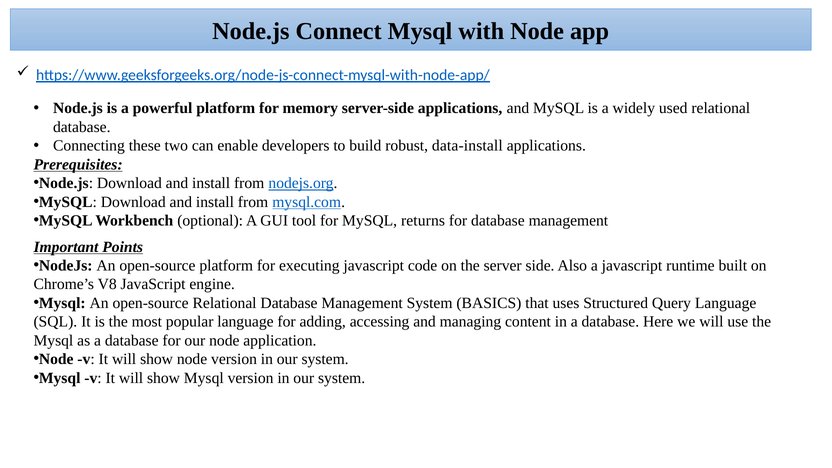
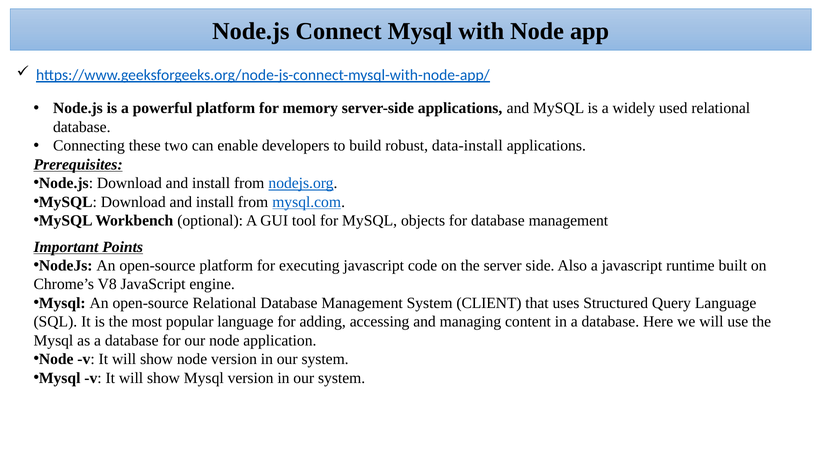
returns: returns -> objects (423, 221)
BASICS: BASICS -> CLIENT (489, 303)
